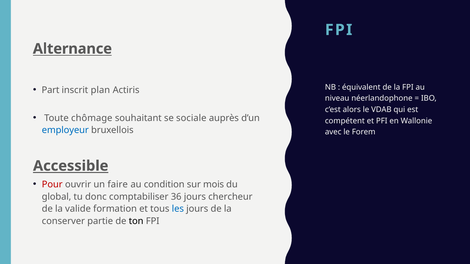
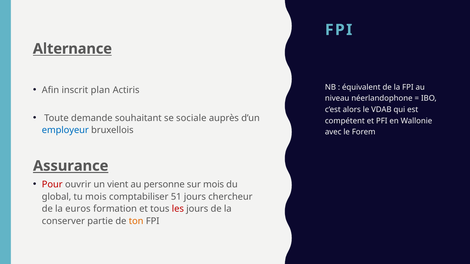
Part: Part -> Afin (50, 90)
chômage: chômage -> demande (92, 118)
Accessible: Accessible -> Assurance (71, 166)
faire: faire -> vient (118, 185)
condition: condition -> personne (164, 185)
tu donc: donc -> mois (96, 197)
36: 36 -> 51 (176, 197)
valide: valide -> euros (78, 209)
les colour: blue -> red (178, 209)
ton colour: black -> orange (136, 221)
